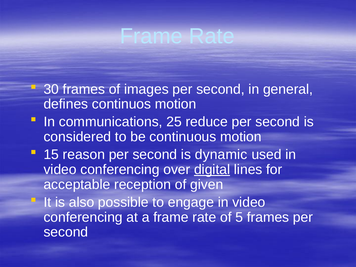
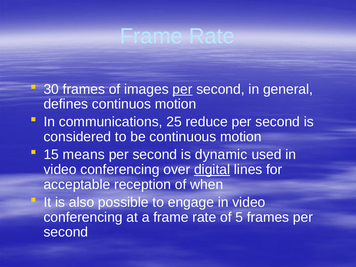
per underline: none -> present (182, 89)
reason: reason -> means (84, 155)
given: given -> when (207, 185)
